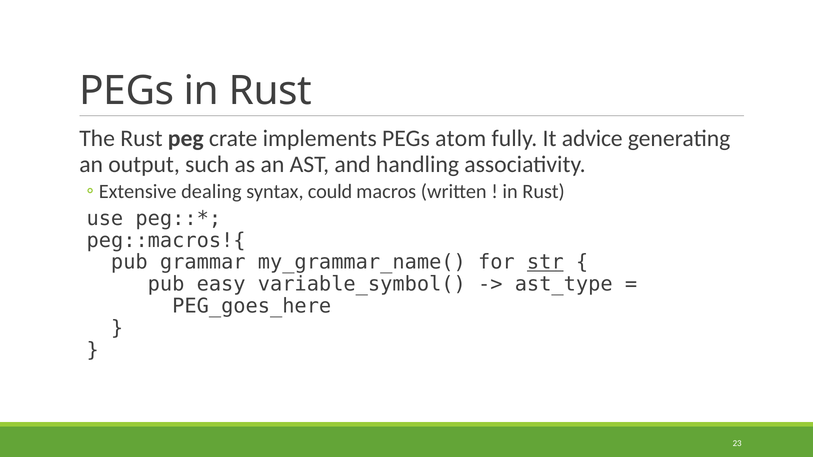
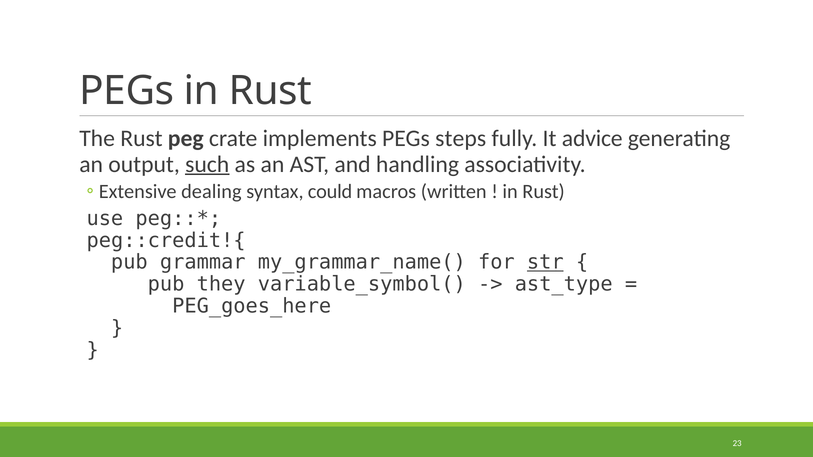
atom: atom -> steps (461, 139)
such underline: none -> present (207, 164)
peg::macros!{: peg::macros!{ -> peg::credit!{ (166, 241)
easy: easy -> they (221, 284)
